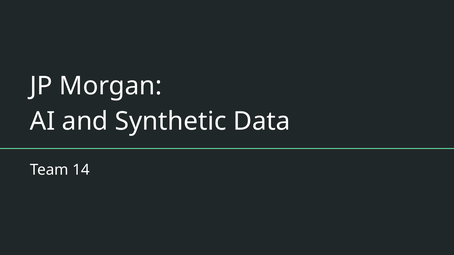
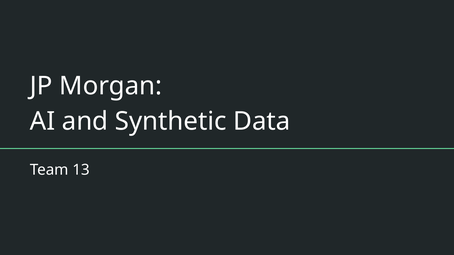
14: 14 -> 13 (81, 170)
